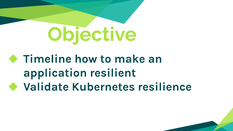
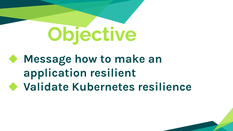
Timeline: Timeline -> Message (47, 59)
